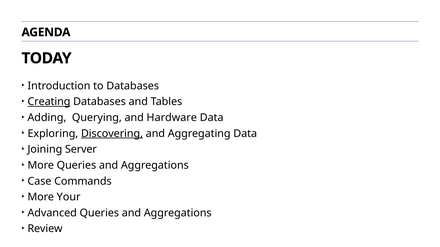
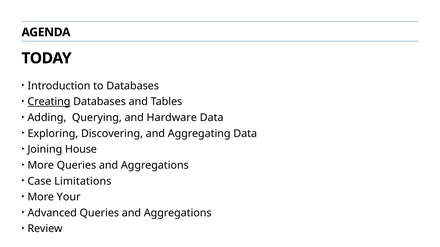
Discovering underline: present -> none (112, 134)
Server: Server -> House (81, 149)
Commands: Commands -> Limitations (83, 181)
